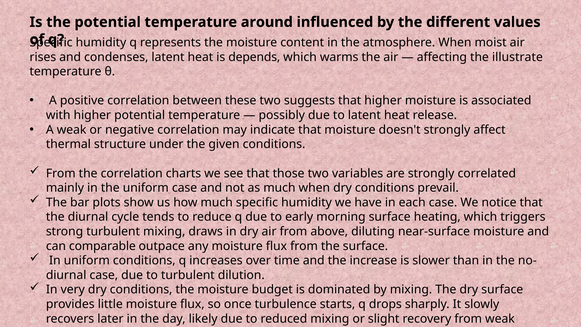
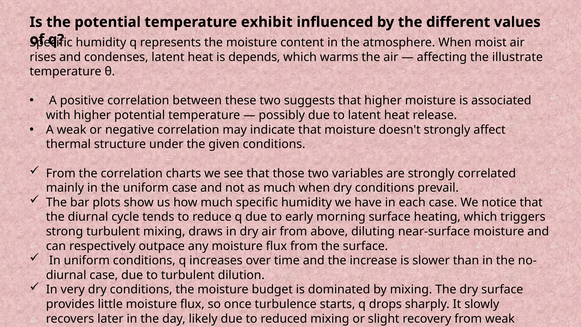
around: around -> exhibit (267, 22)
comparable: comparable -> respectively (102, 246)
